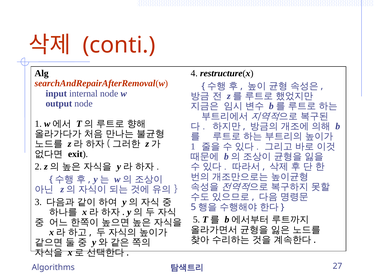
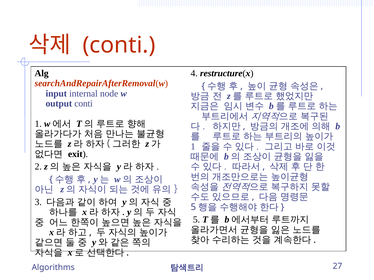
output node: node -> conti (84, 104)
